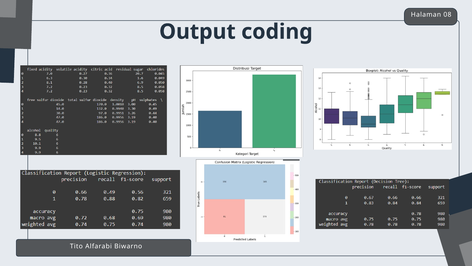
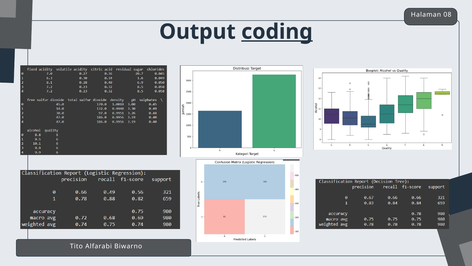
coding underline: none -> present (277, 32)
